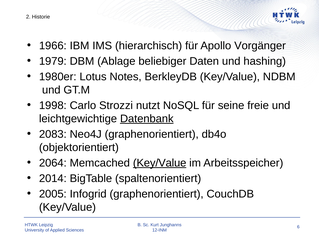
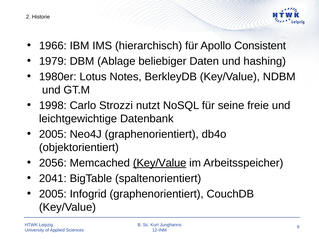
Vorgänger: Vorgänger -> Consistent (260, 46)
Datenbank underline: present -> none (147, 119)
2083: 2083 -> 2005 (53, 134)
2064: 2064 -> 2056 (53, 163)
2014: 2014 -> 2041 (53, 179)
